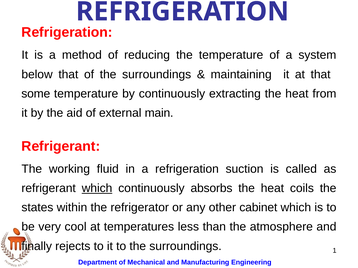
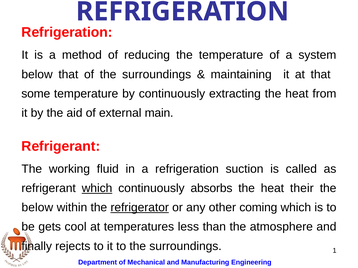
coils: coils -> their (302, 189)
states: states -> below (37, 208)
refrigerator underline: none -> present (140, 208)
cabinet: cabinet -> coming (258, 208)
very: very -> gets (50, 227)
